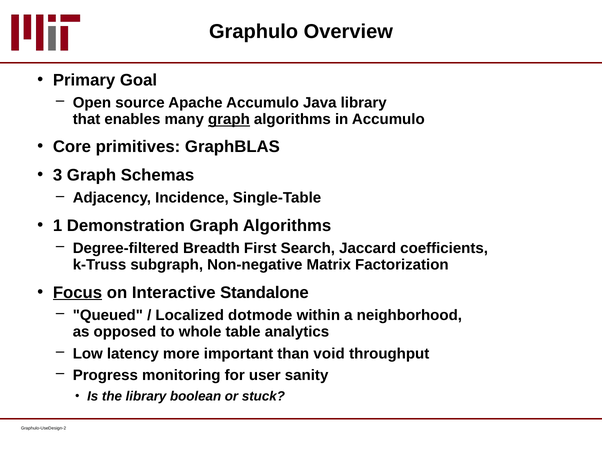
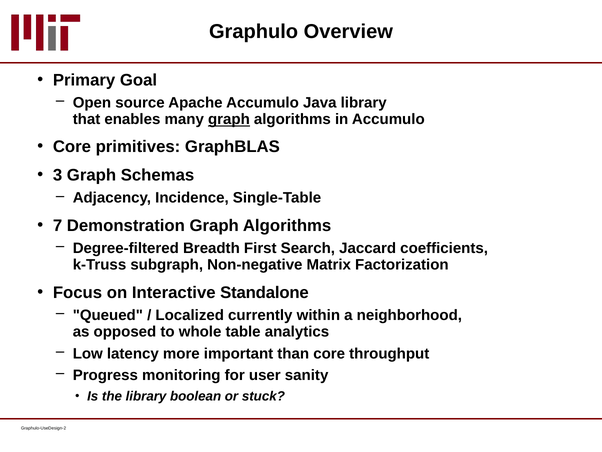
1: 1 -> 7 (58, 225)
Focus underline: present -> none (78, 292)
dotmode: dotmode -> currently (260, 315)
than void: void -> core (329, 353)
